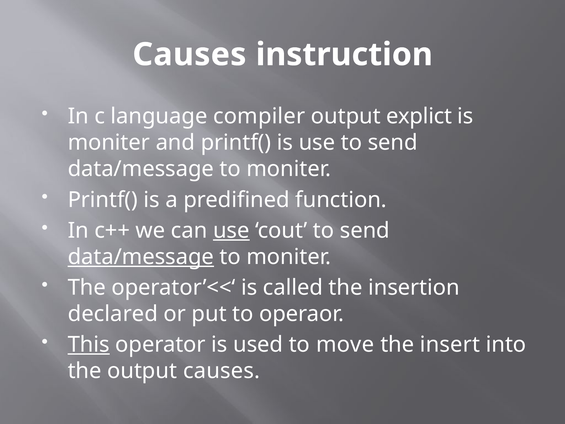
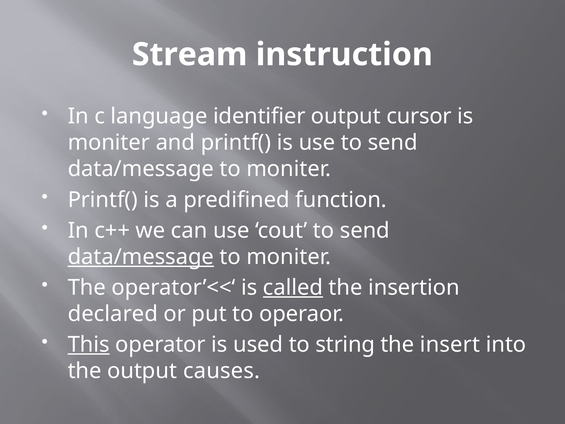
Causes: Causes -> Stream (190, 55)
compiler: compiler -> identifier (259, 116)
explict: explict -> cursor (419, 116)
use underline: present -> none (231, 230)
called underline: none -> present (293, 287)
move: move -> string (345, 344)
